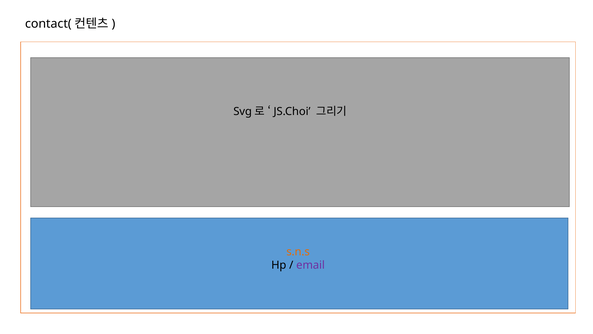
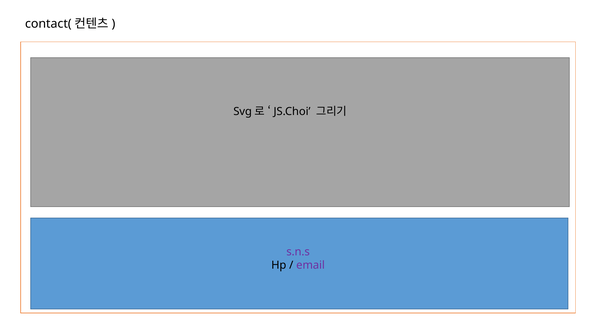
s.n.s colour: orange -> purple (298, 251)
